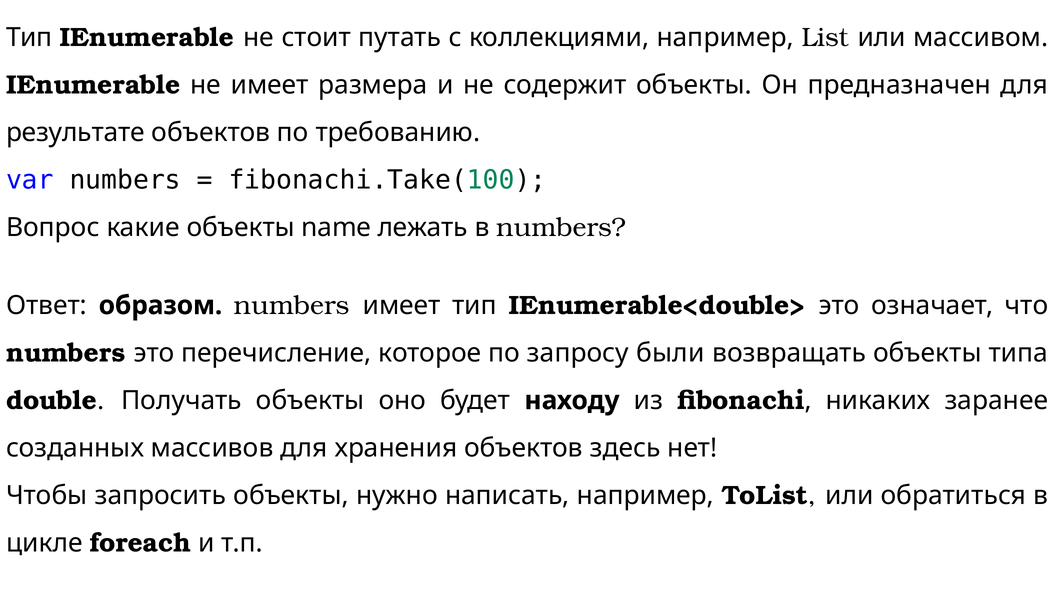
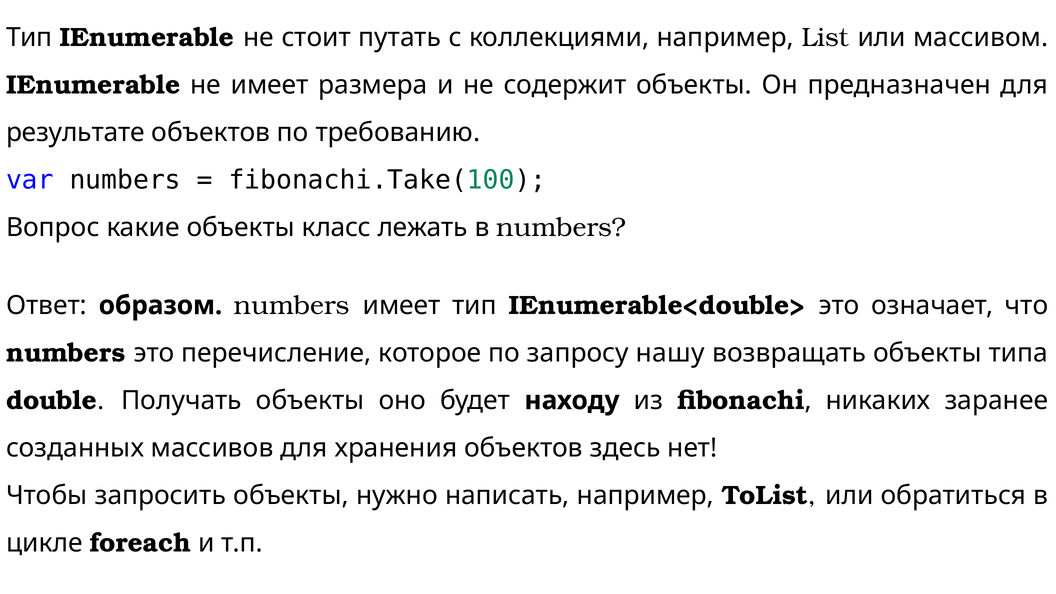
name: name -> класс (336, 227)
были: были -> нашу (670, 353)
